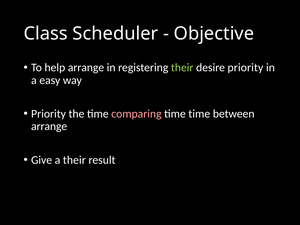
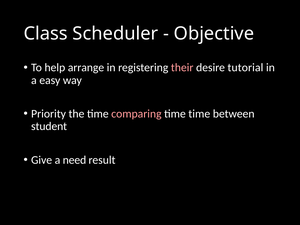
their colour: light green -> pink (182, 68)
desire priority: priority -> tutorial (245, 68)
arrange: arrange -> student (49, 126)
a their: their -> need (74, 160)
